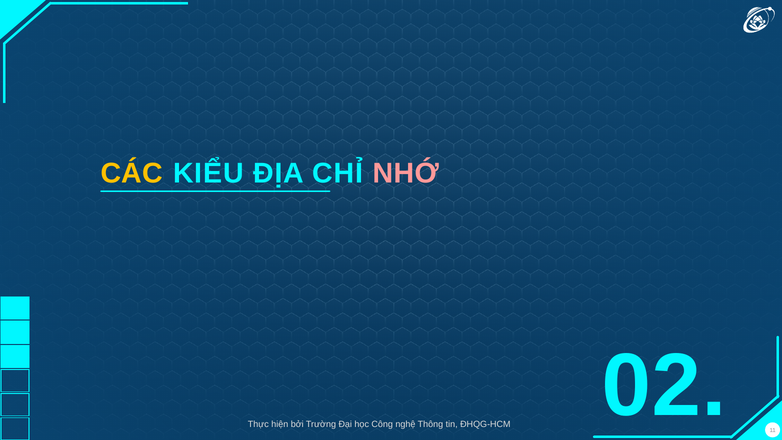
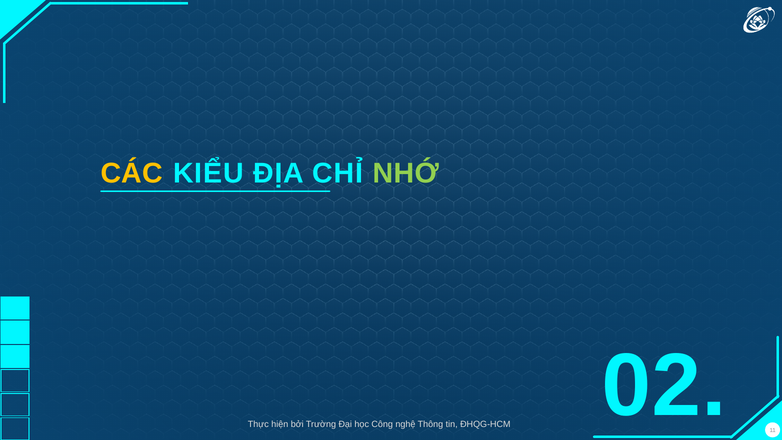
NHỚ colour: pink -> light green (406, 174)
